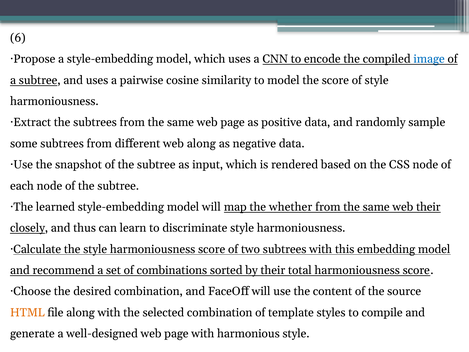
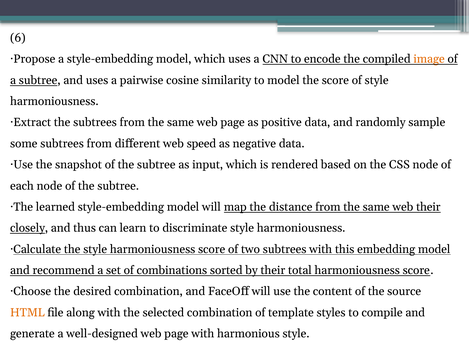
image colour: blue -> orange (429, 59)
web along: along -> speed (201, 143)
whether: whether -> distance (291, 207)
